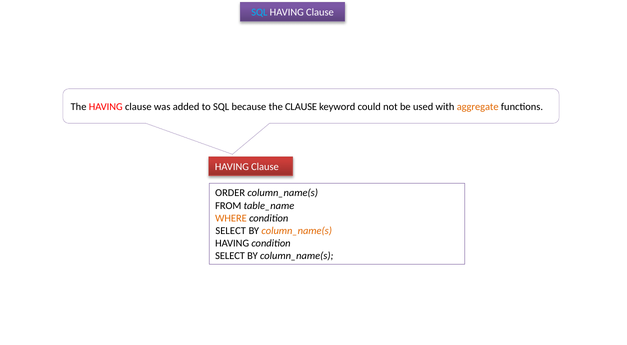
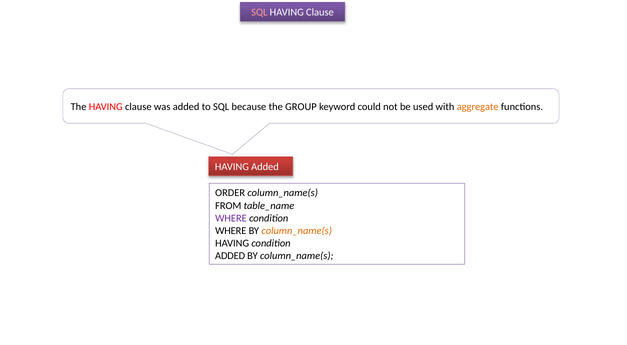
SQL colour: light blue -> pink (259, 13)
the CLAUSE: CLAUSE -> GROUP (301, 107)
Clause: Clause -> Added (265, 167)
WHERE colour: orange -> purple (231, 218)
SELECT: SELECT -> WHERE (231, 231)
SELECT: SELECT -> ADDED (230, 256)
